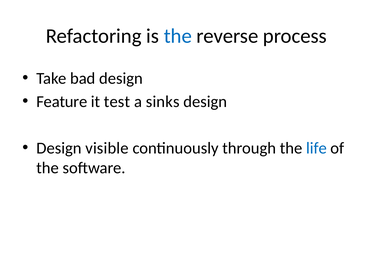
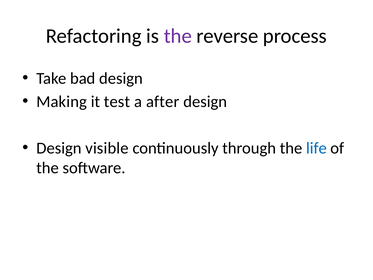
the colour: blue -> purple (178, 36)
Feature: Feature -> Making (62, 101)
sinks: sinks -> after (163, 101)
